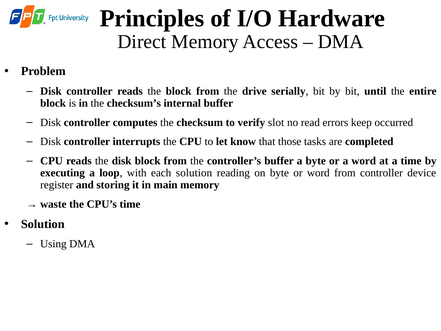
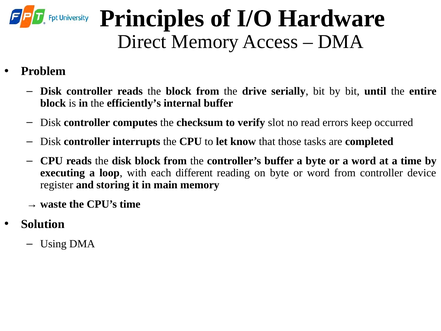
checksum’s: checksum’s -> efficiently’s (134, 103)
each solution: solution -> different (194, 173)
